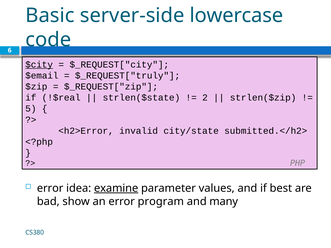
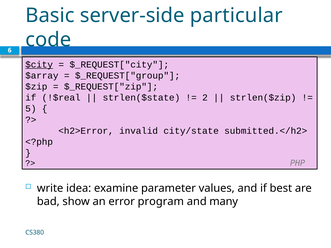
lowercase: lowercase -> particular (236, 15)
$email: $email -> $array (42, 76)
$_REQUEST["truly: $_REQUEST["truly -> $_REQUEST["group (128, 76)
error: error -> write (50, 188)
examine underline: present -> none (116, 188)
